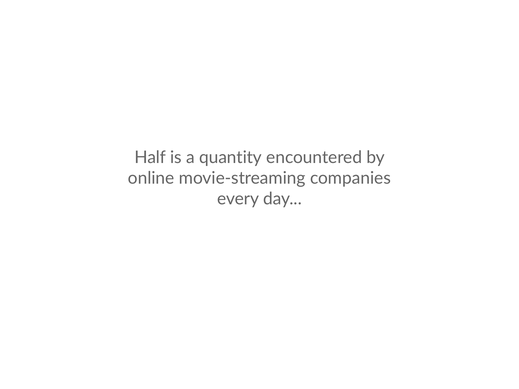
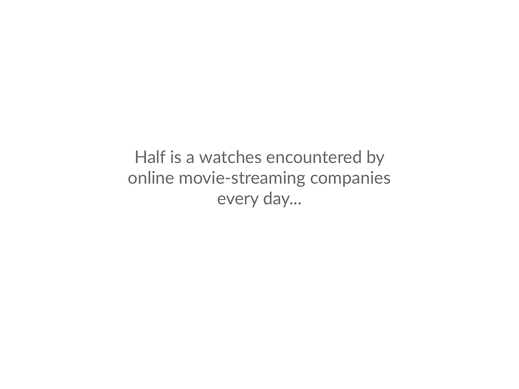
quantity: quantity -> watches (231, 157)
